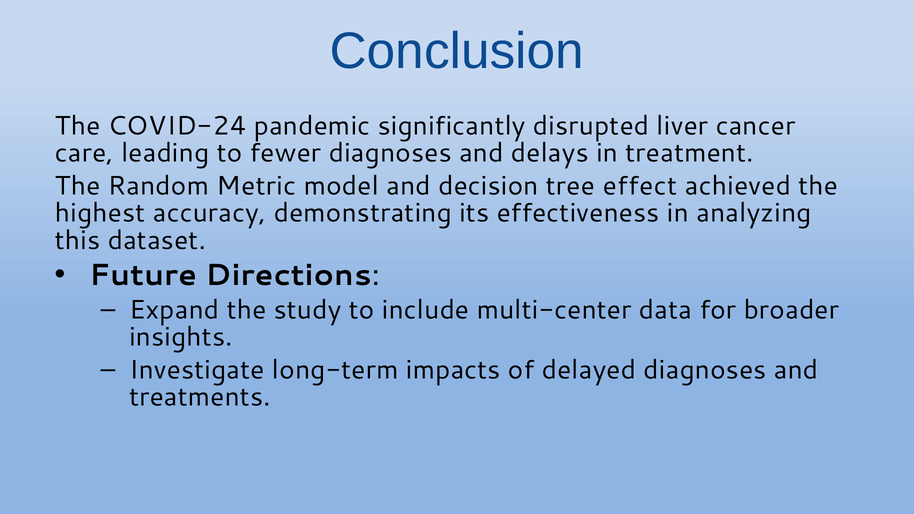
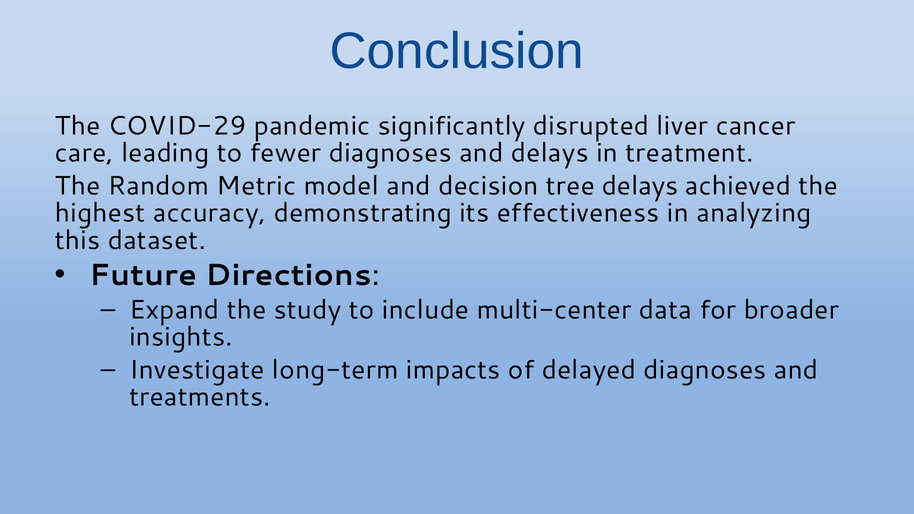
COVID-24: COVID-24 -> COVID-29 (177, 126)
tree effect: effect -> delays (640, 186)
